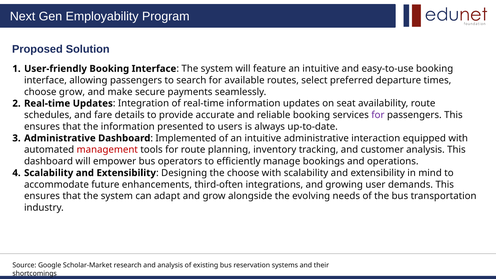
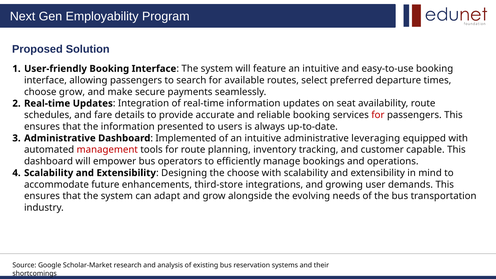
for colour: purple -> red (378, 115)
interaction: interaction -> leveraging (376, 138)
customer analysis: analysis -> capable (425, 150)
third-often: third-often -> third-store (219, 184)
